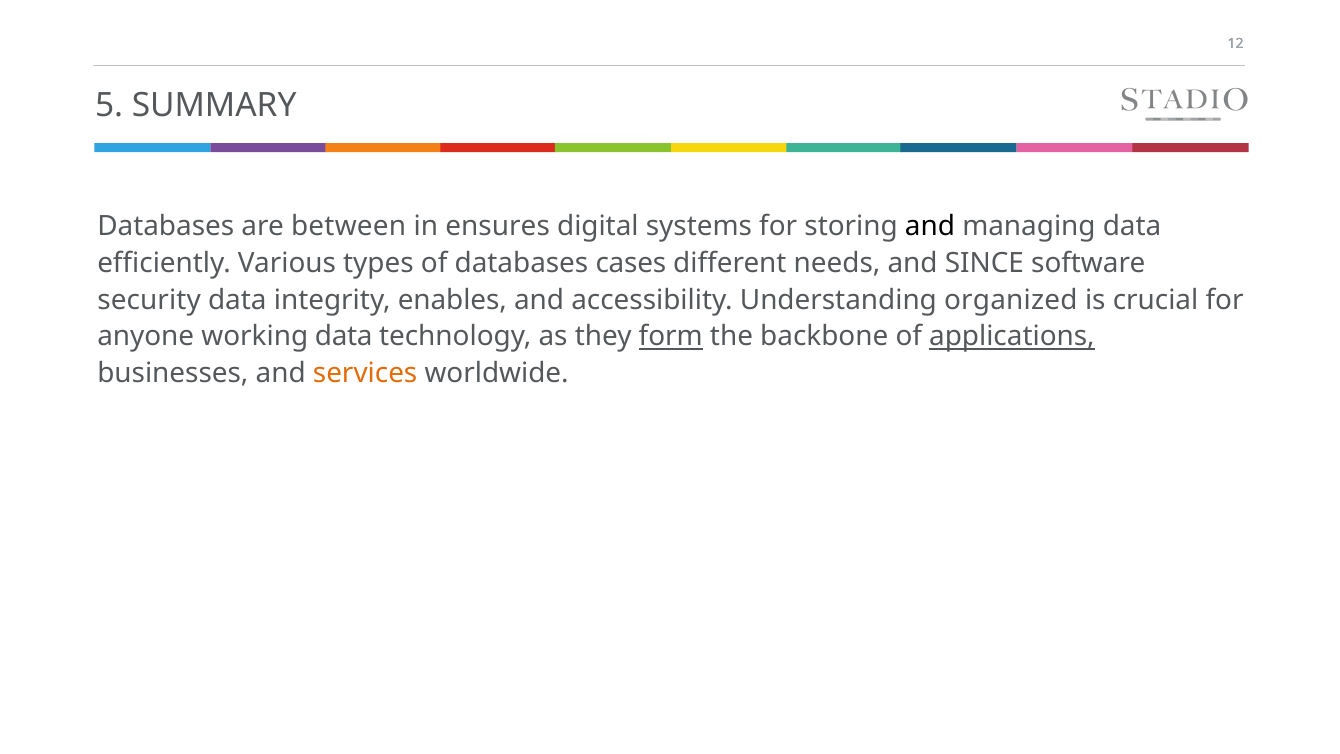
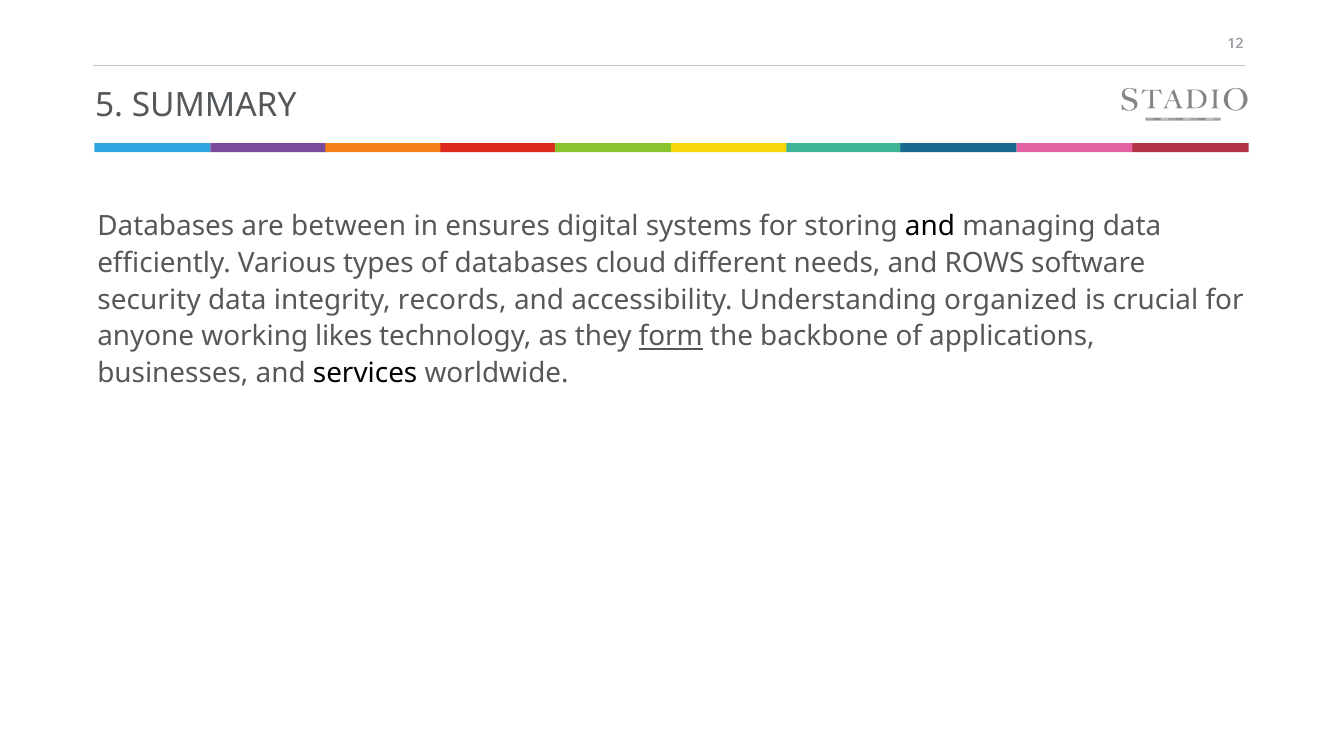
cases: cases -> cloud (631, 263)
SINCE: SINCE -> ROWS (985, 263)
enables: enables -> records (452, 300)
working data: data -> likes (344, 337)
applications underline: present -> none (1012, 337)
services colour: orange -> black (365, 373)
